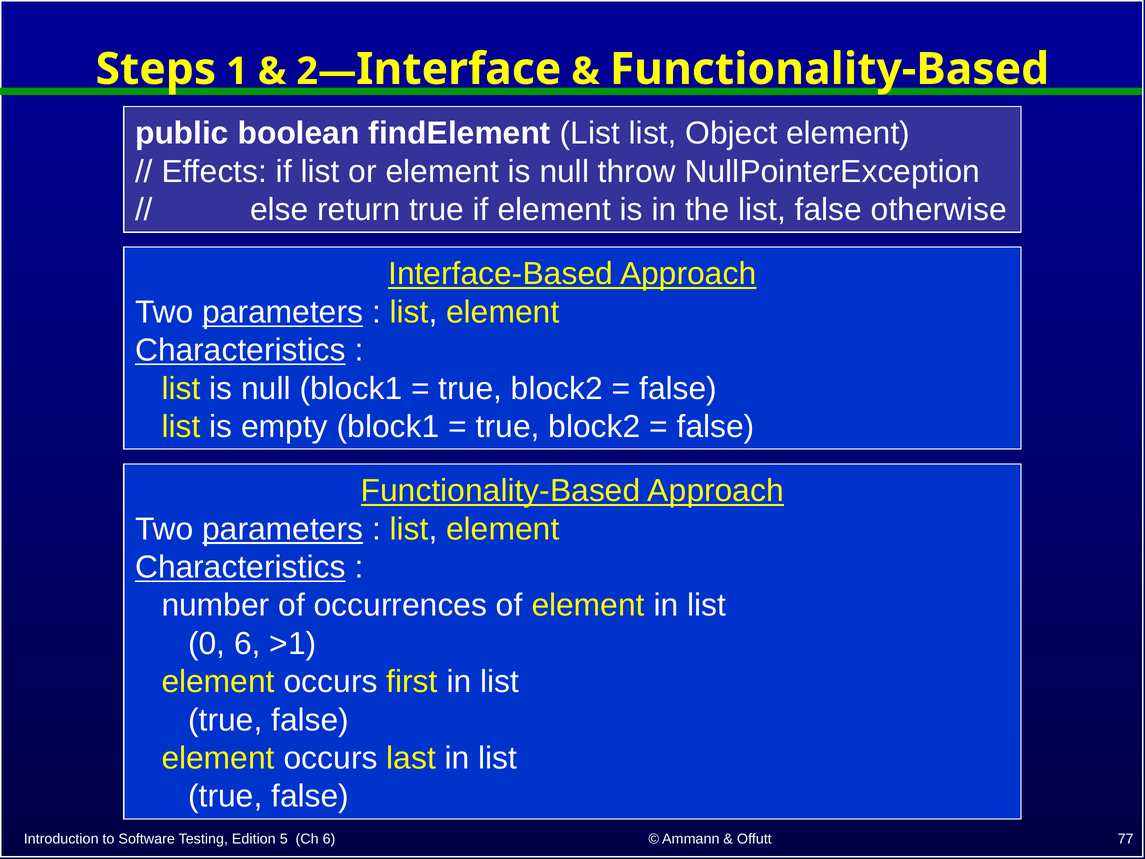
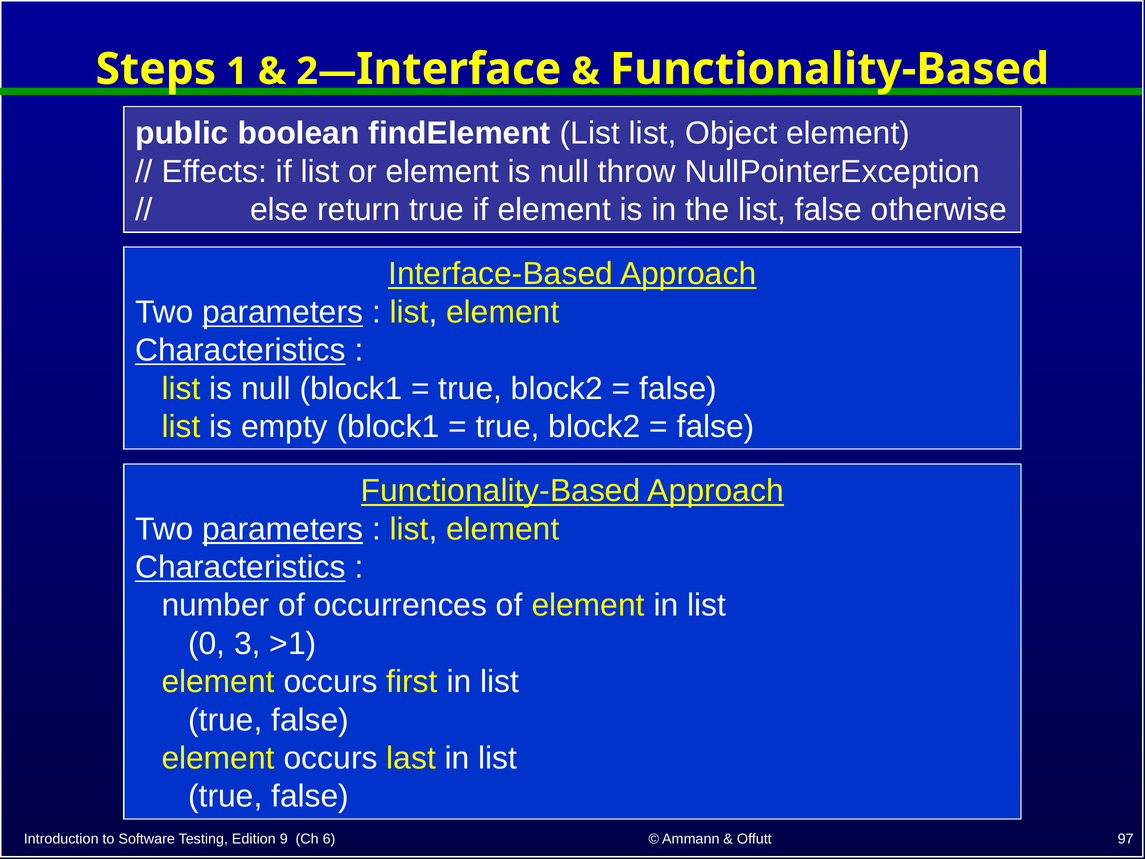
0 6: 6 -> 3 (247, 643)
5: 5 -> 9 (284, 839)
77: 77 -> 97 (1126, 839)
